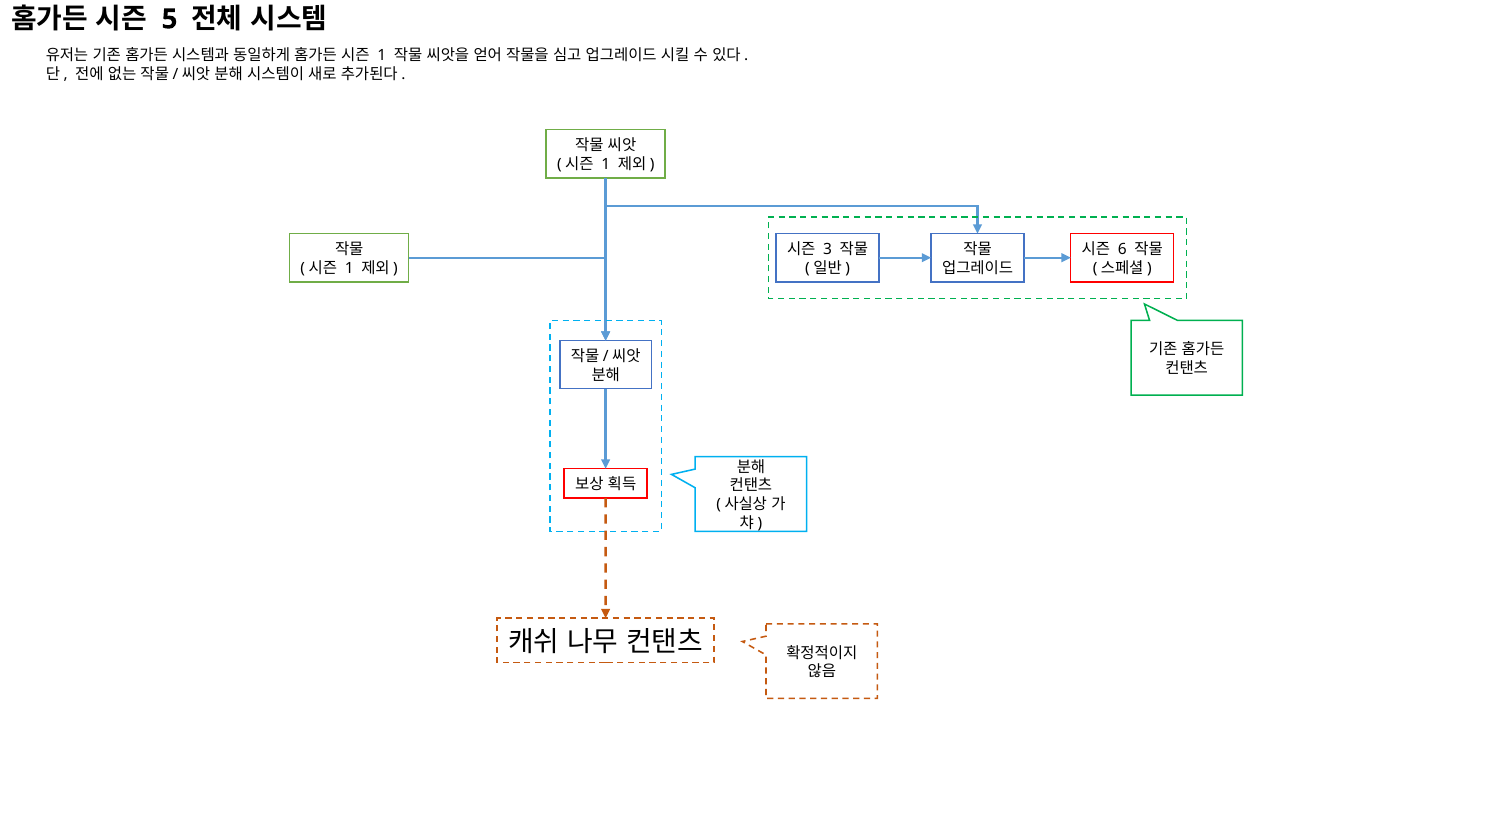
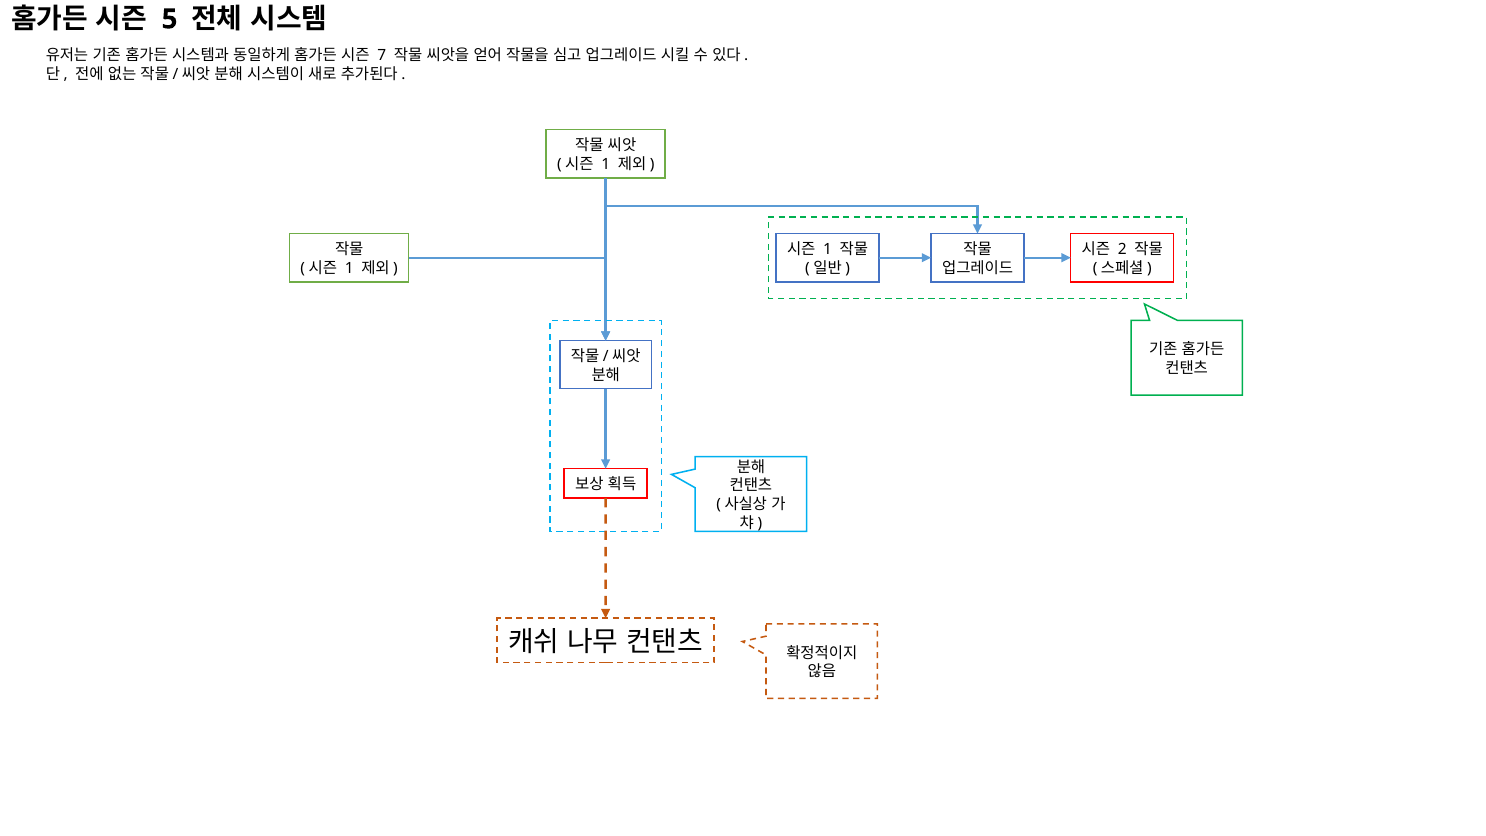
1: 1 -> 7 (382, 56)
3: 3 -> 1 (828, 249)
6: 6 -> 2 (1122, 249)
